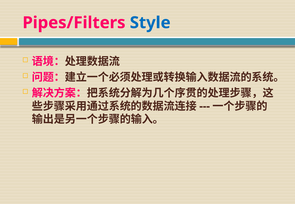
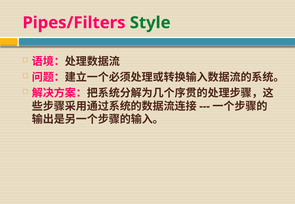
Style colour: blue -> green (150, 23)
